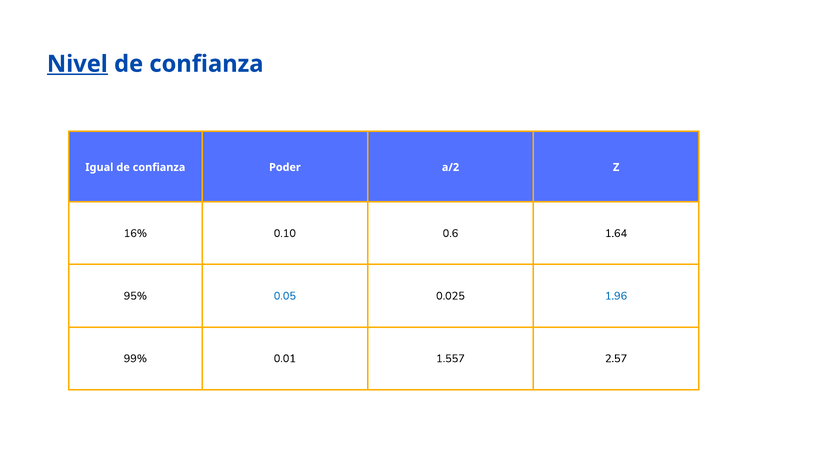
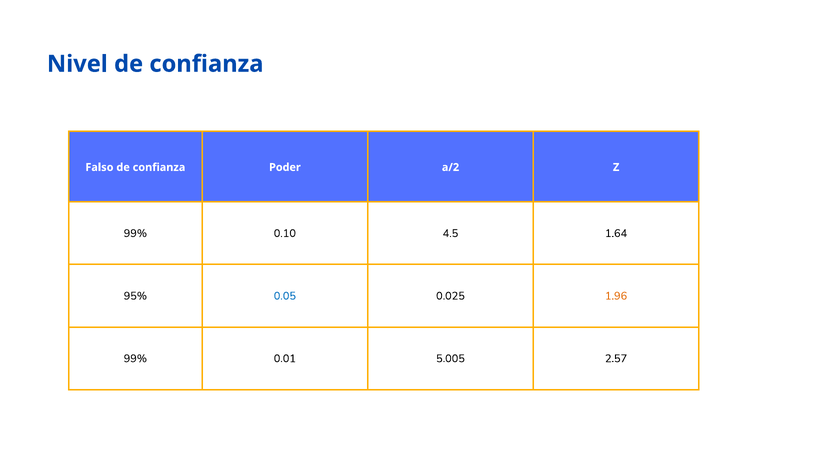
Nivel underline: present -> none (77, 64)
Igual: Igual -> Falso (99, 167)
16%: 16% -> 99% (135, 233)
0.6: 0.6 -> 4.5 (450, 233)
1.96 colour: blue -> orange (616, 296)
1.557: 1.557 -> 5.005 (450, 359)
